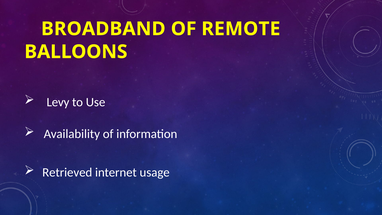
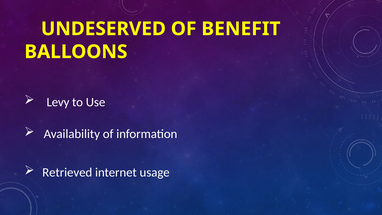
BROADBAND: BROADBAND -> UNDESERVED (103, 29)
REMOTE: REMOTE -> BENEFIT (241, 29)
